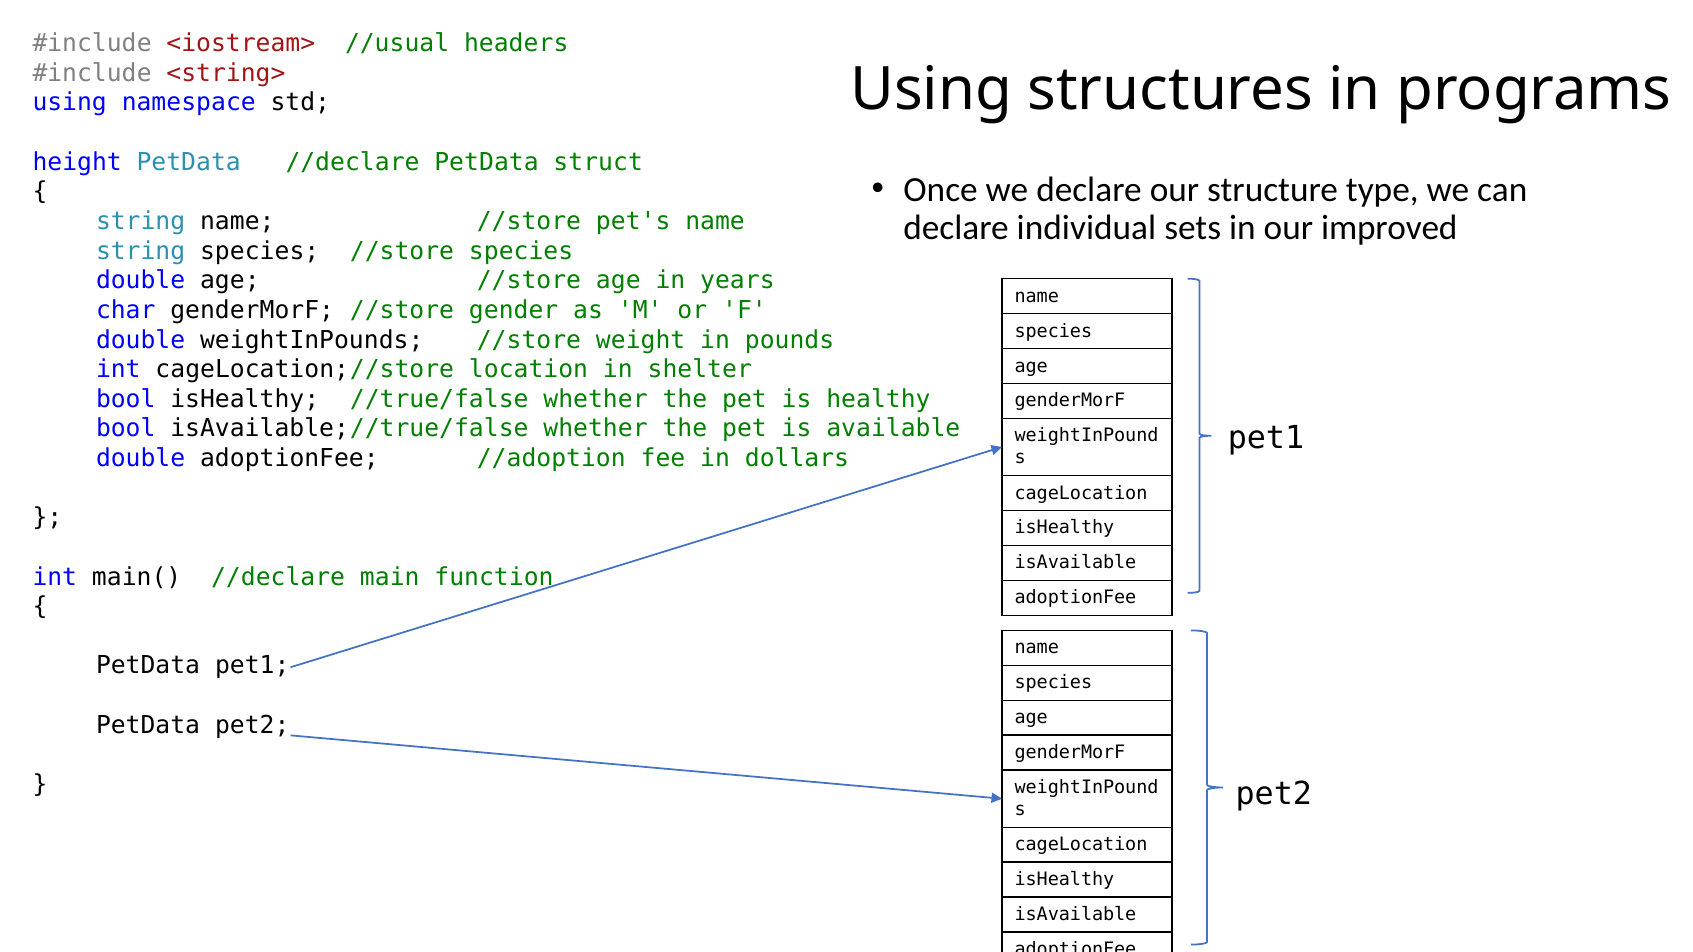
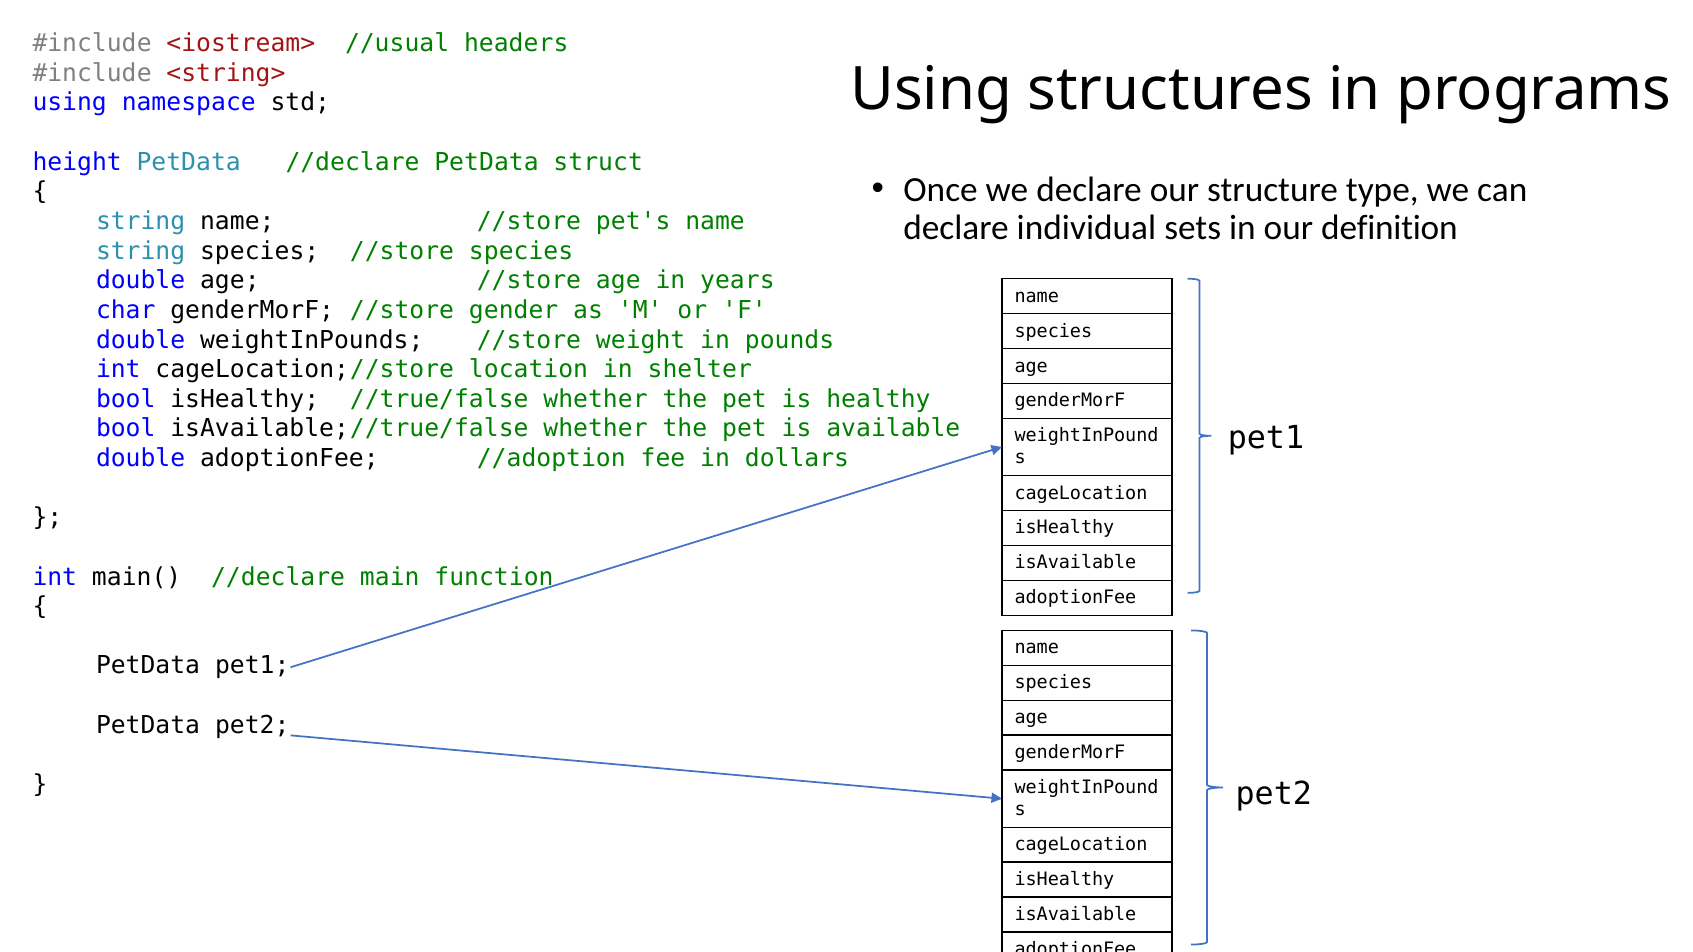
improved: improved -> definition (1389, 228)
